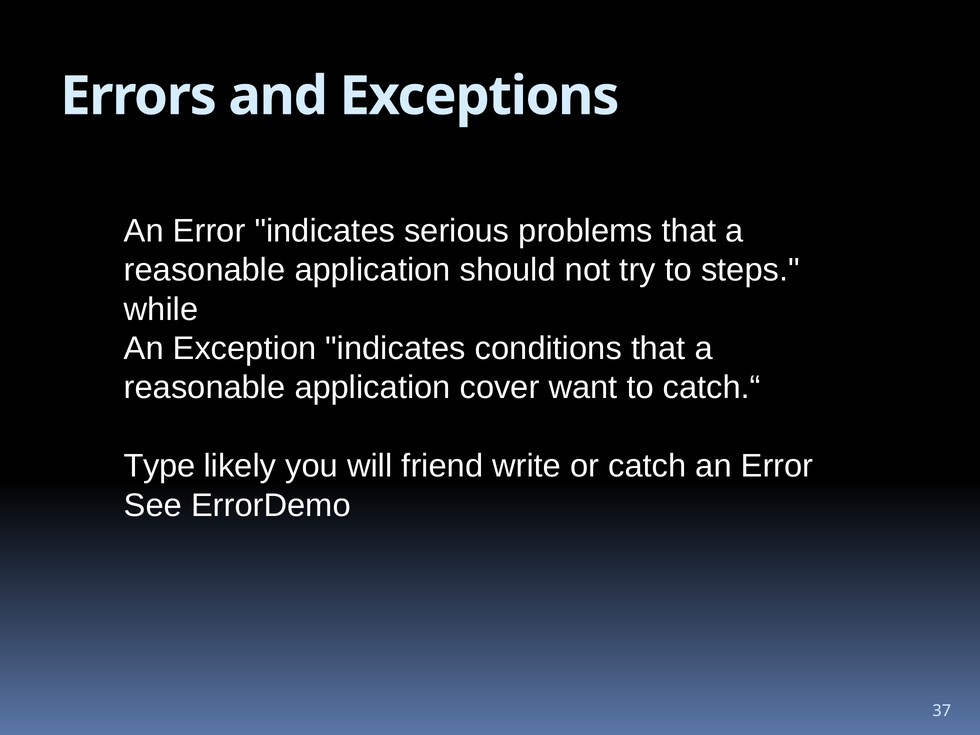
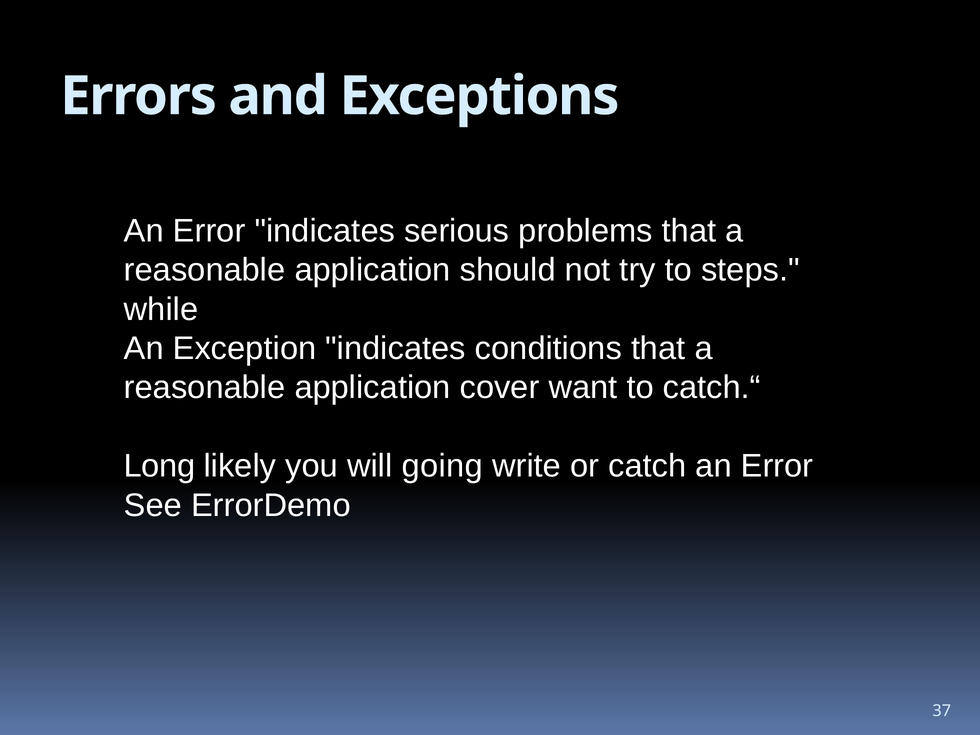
Type: Type -> Long (159, 466)
friend: friend -> going (442, 466)
